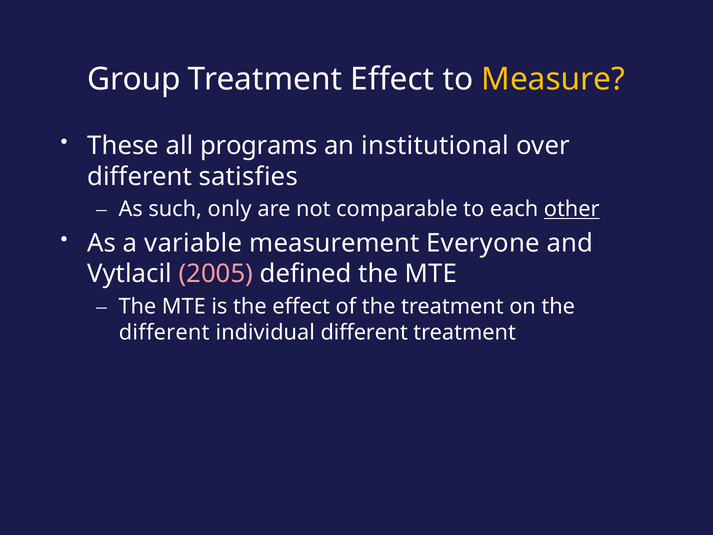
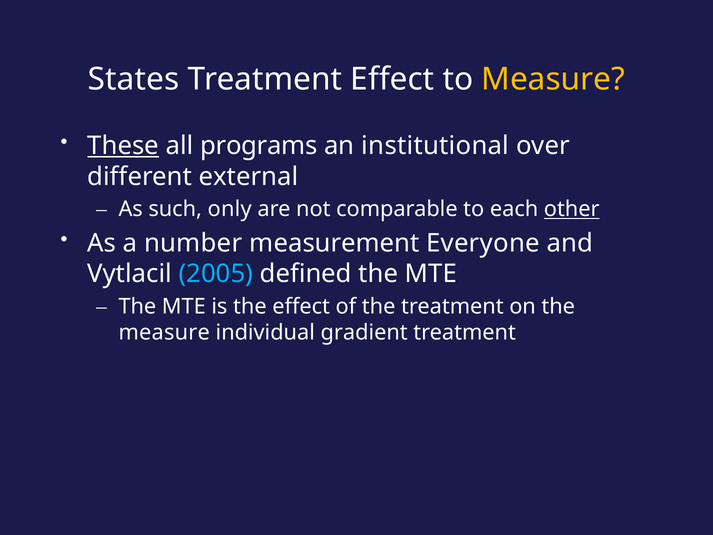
Group: Group -> States (134, 79)
These underline: none -> present (123, 146)
satisfies: satisfies -> external (248, 176)
variable: variable -> number (193, 243)
2005 colour: pink -> light blue (216, 274)
different: different -> measure (164, 333)
individual different: different -> gradient (364, 333)
